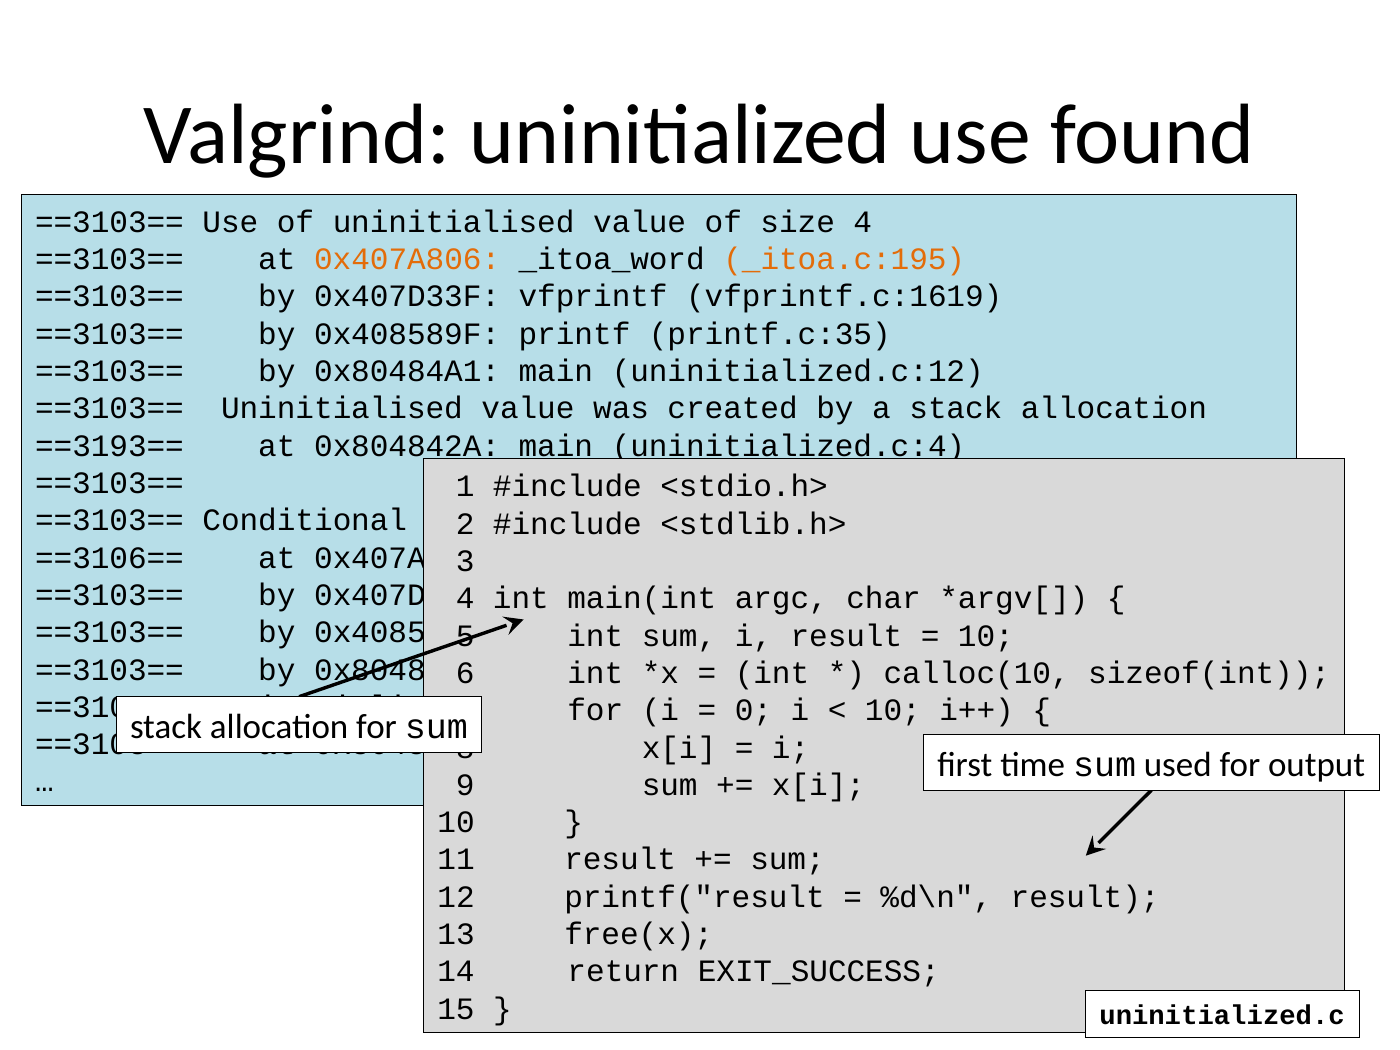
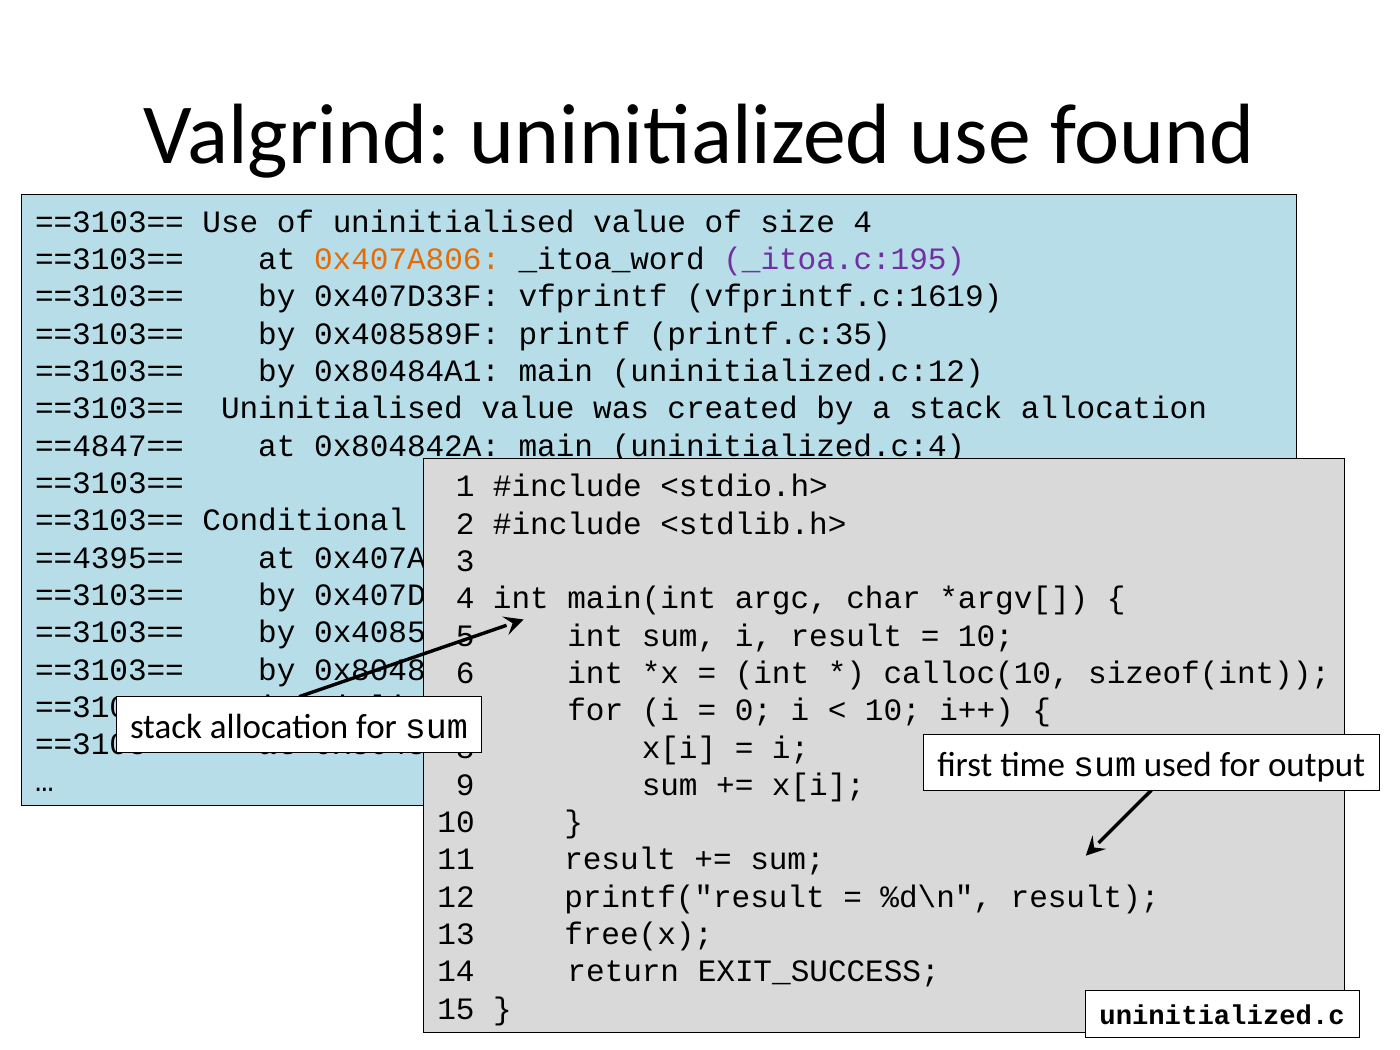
_itoa.c:195 colour: orange -> purple (844, 259)
==3193==: ==3193== -> ==4847== (109, 446)
==3106==: ==3106== -> ==4395== (109, 558)
